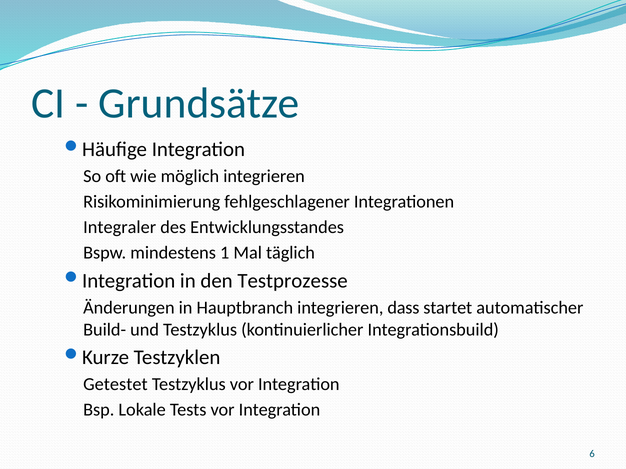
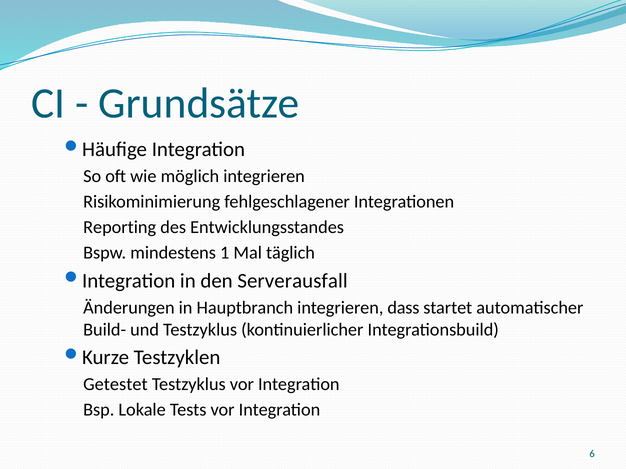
Integraler: Integraler -> Reporting (120, 228)
Testprozesse: Testprozesse -> Serverausfall (293, 281)
